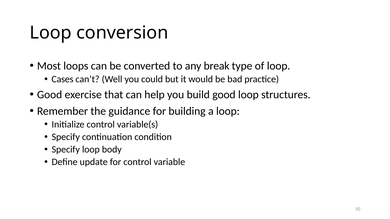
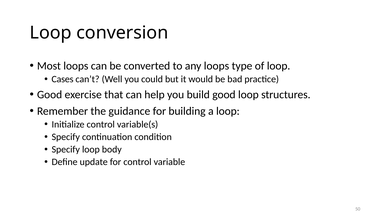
any break: break -> loops (216, 66)
